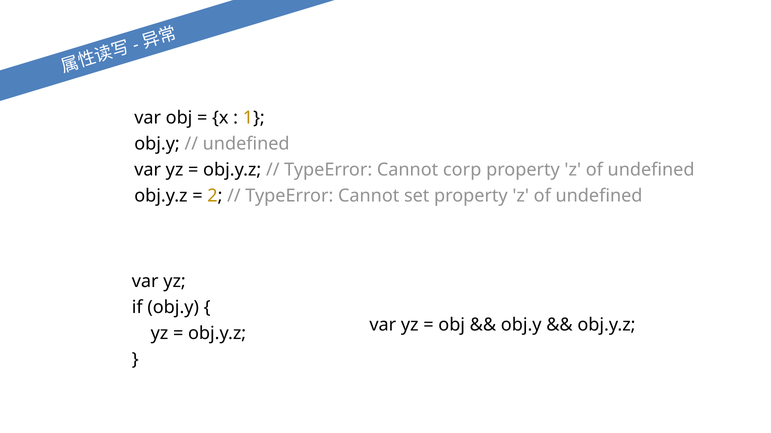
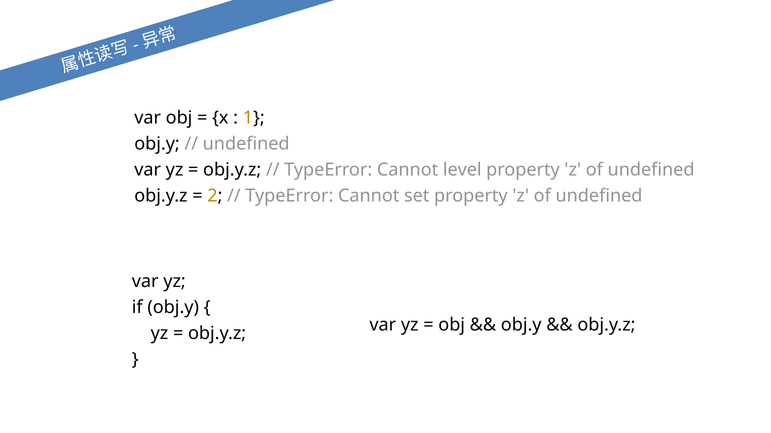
corp: corp -> level (462, 170)
